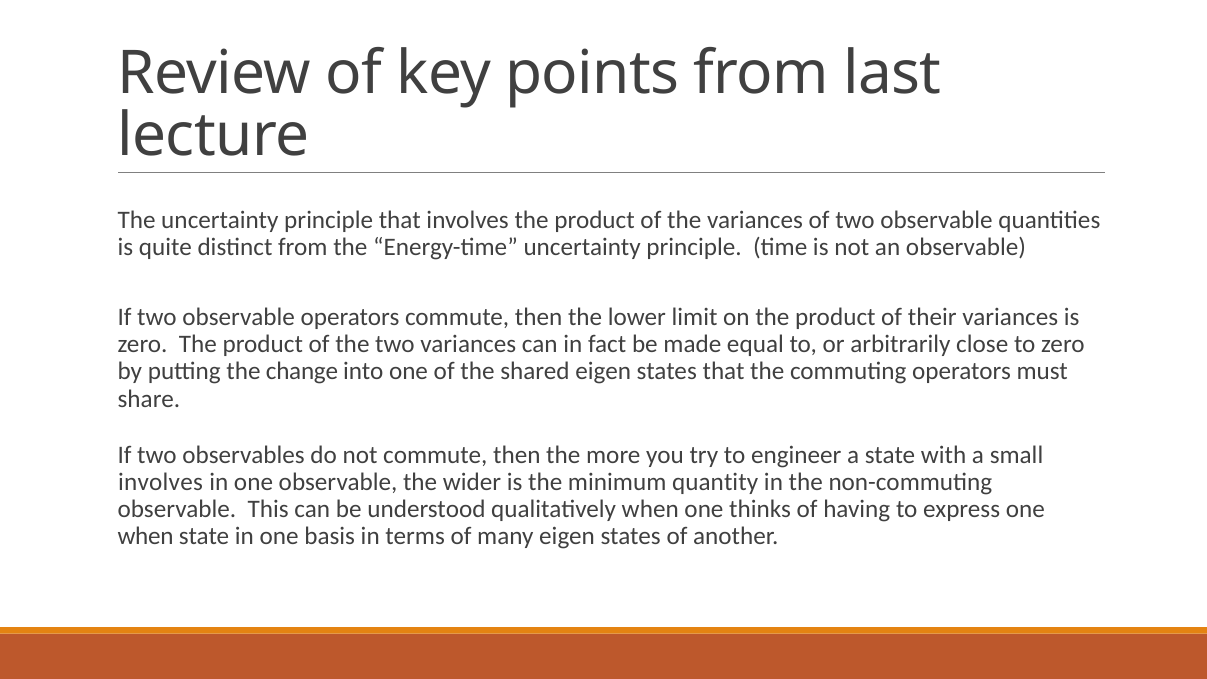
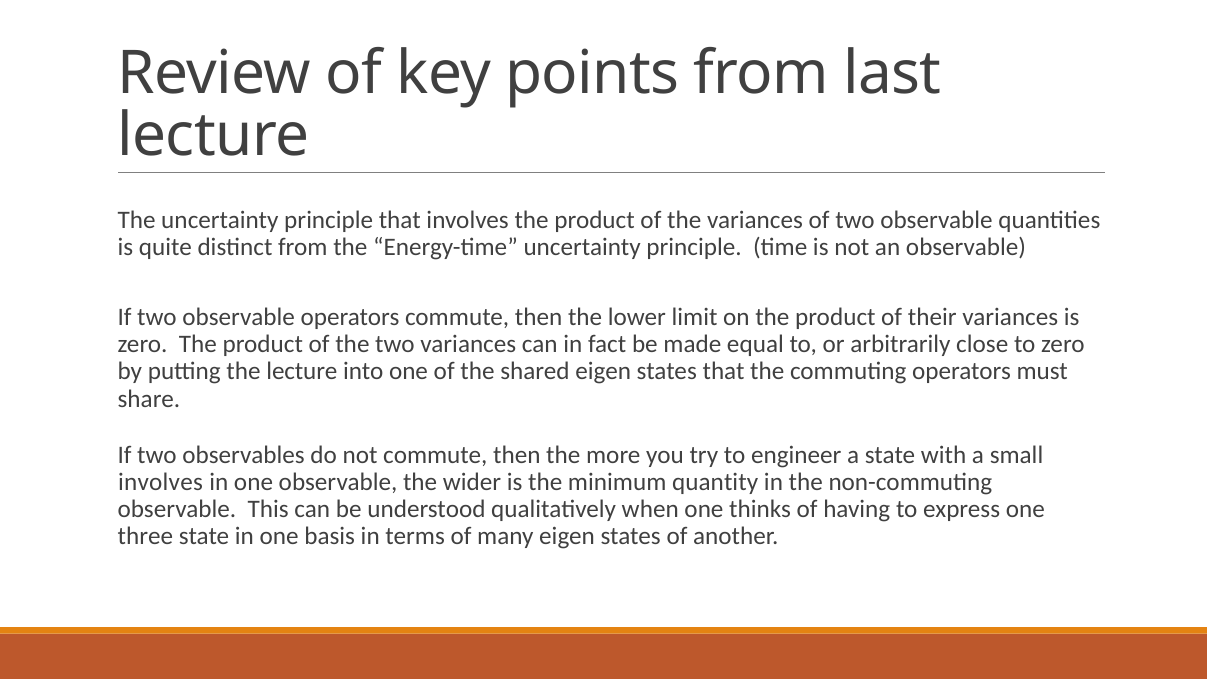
the change: change -> lecture (302, 372)
when: when -> three (145, 536)
